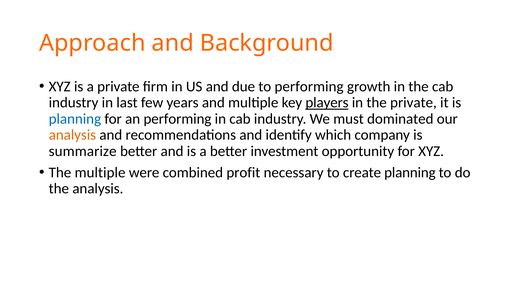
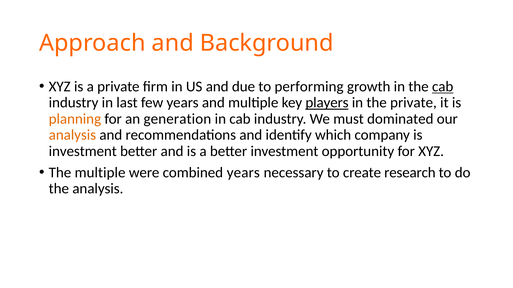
cab underline: none -> present (443, 87)
planning colour: blue -> orange (75, 119)
an performing: performing -> generation (177, 119)
summarize: summarize -> investment (83, 151)
combined profit: profit -> years (243, 173)
create planning: planning -> research (410, 173)
